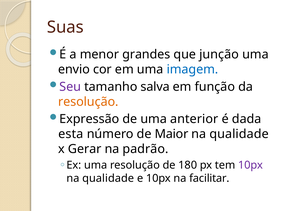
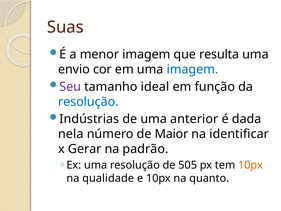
menor grandes: grandes -> imagem (146, 54)
junção: junção -> resulta (219, 54)
salva: salva -> ideal (155, 87)
resolução colour: orange -> blue (88, 102)
Expressão: Expressão -> Indústrias (89, 119)
esta: esta -> nela (71, 134)
qualidade: qualidade -> identificar (239, 134)
180: 180 -> 505 (188, 165)
10px colour: purple -> orange (251, 165)
facilitar: facilitar -> quanto (209, 178)
